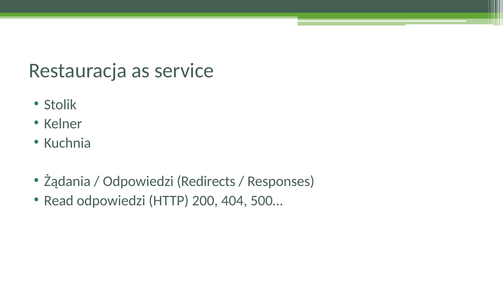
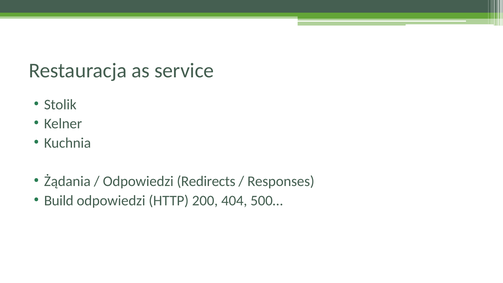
Read: Read -> Build (59, 200)
